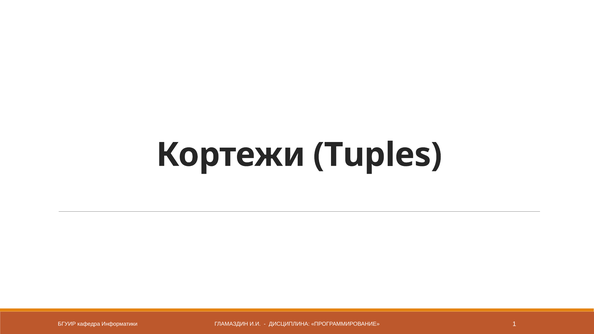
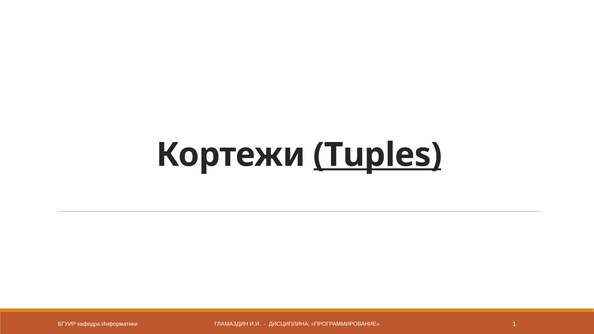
Tuples underline: none -> present (378, 155)
